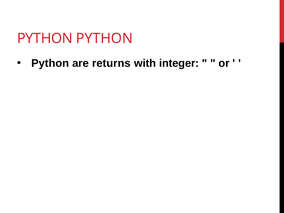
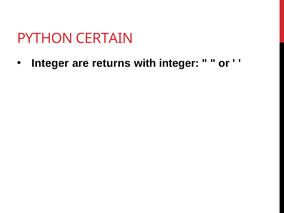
PYTHON PYTHON: PYTHON -> CERTAIN (104, 38)
Python: Python -> Integer (50, 63)
